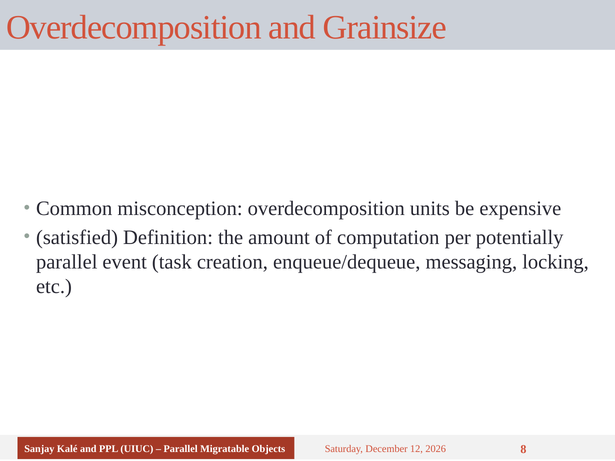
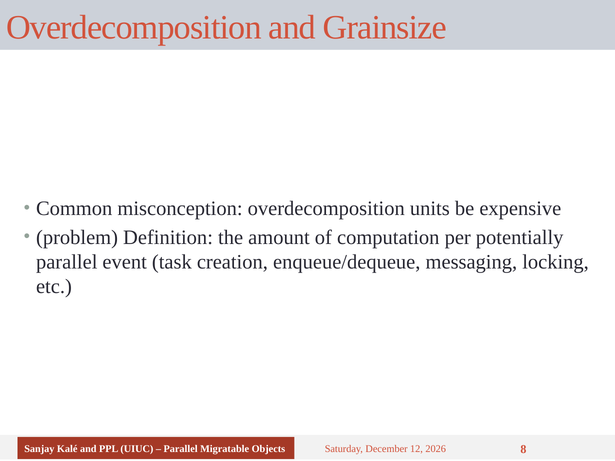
satisfied: satisfied -> problem (77, 237)
